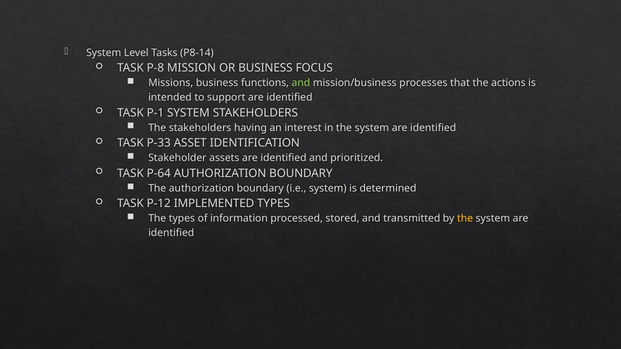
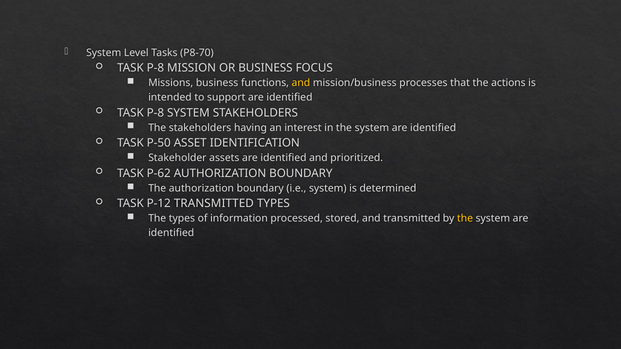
P8-14: P8-14 -> P8-70 (197, 53)
and colour: light green -> yellow (301, 83)
P-1: P-1 -> P-8 (155, 113)
P-33: P-33 -> P-50 (159, 143)
P-64: P-64 -> P-62 (159, 173)
P-12 IMPLEMENTED: IMPLEMENTED -> TRANSMITTED (214, 204)
